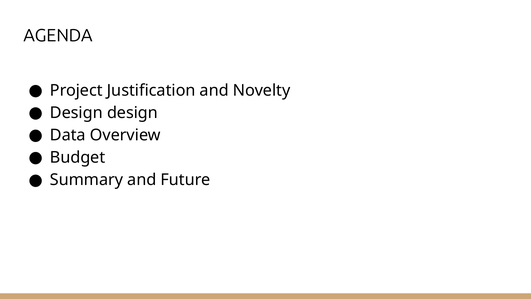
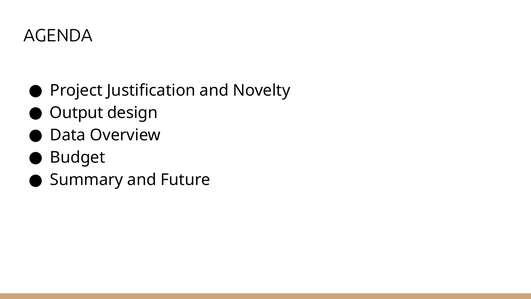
Design: Design -> Output (76, 113)
